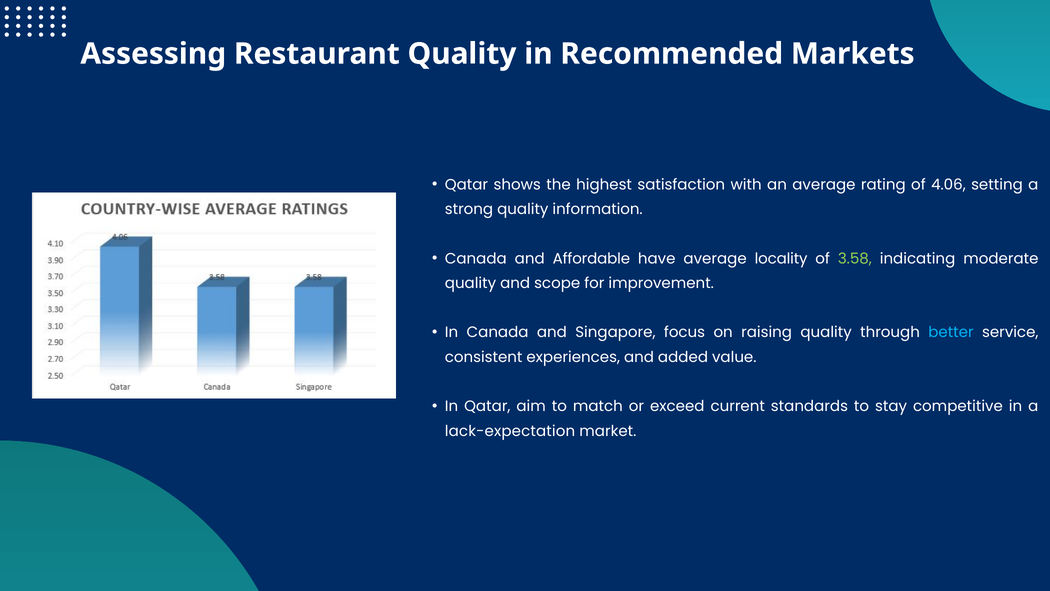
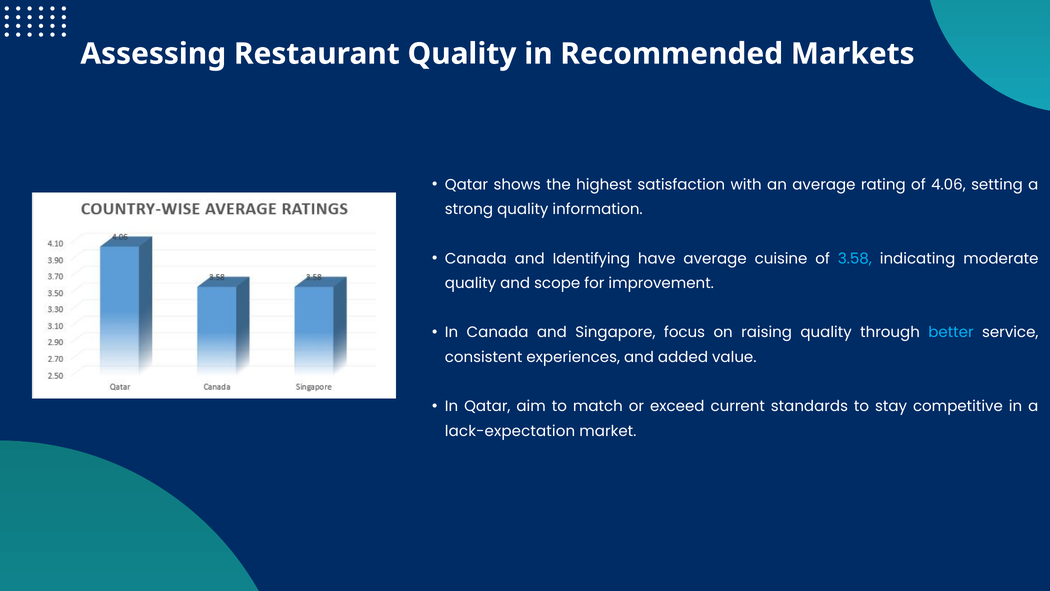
Affordable: Affordable -> Identifying (591, 258)
locality: locality -> cuisine (781, 258)
3.58 colour: light green -> light blue (855, 258)
